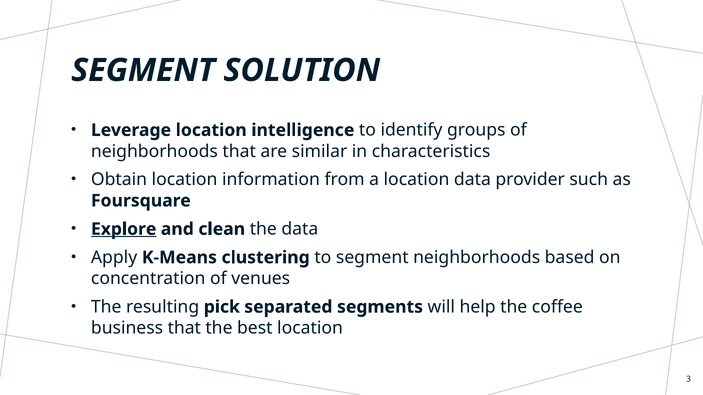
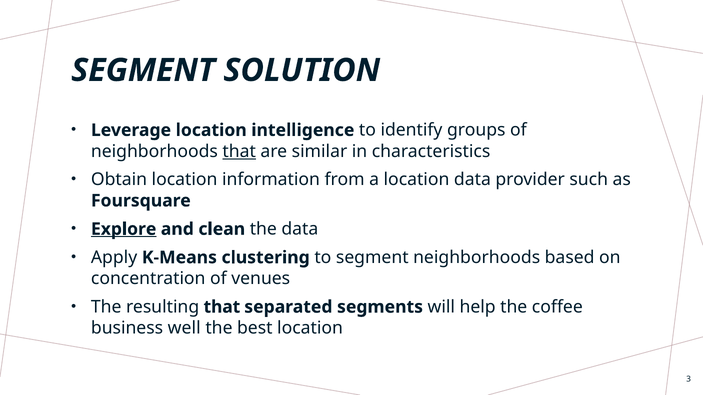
that underline: none -> present (239, 151)
resulting pick: pick -> that (222, 307)
business that: that -> well (184, 328)
